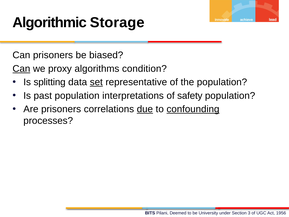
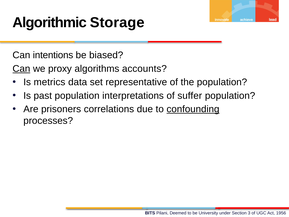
Can prisoners: prisoners -> intentions (53, 55)
condition: condition -> accounts (144, 69)
splitting: splitting -> metrics (50, 82)
set underline: present -> none (96, 82)
safety: safety -> suffer (190, 96)
due underline: present -> none (145, 109)
